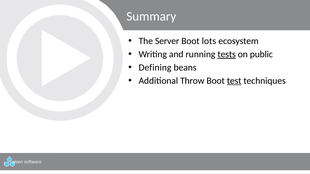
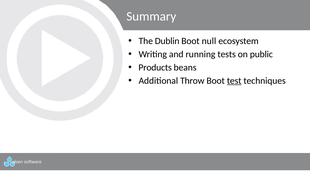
Server: Server -> Dublin (167, 41)
lots: lots -> null (209, 41)
tests underline: present -> none (227, 54)
Defining: Defining -> Products (155, 68)
